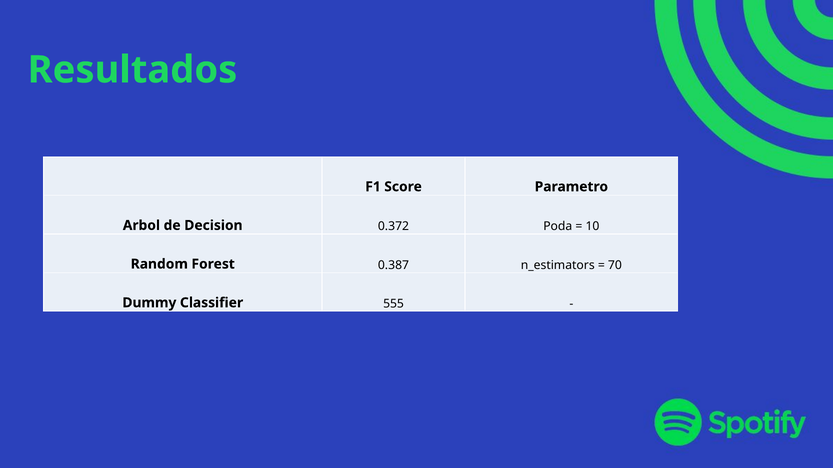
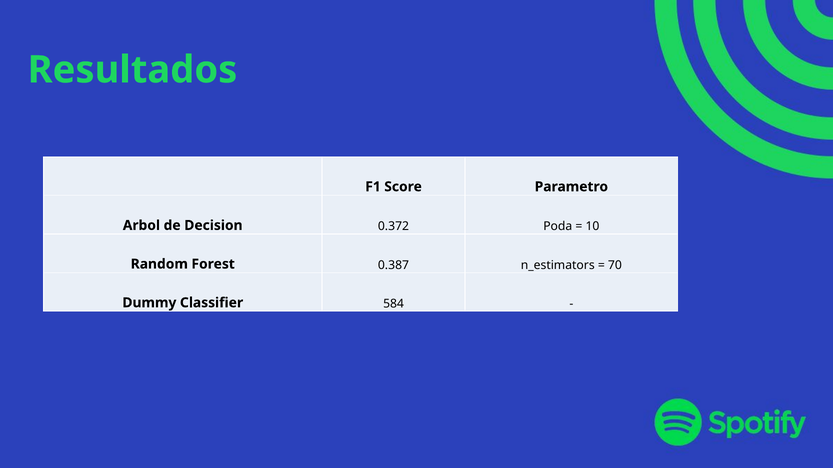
555: 555 -> 584 (394, 304)
